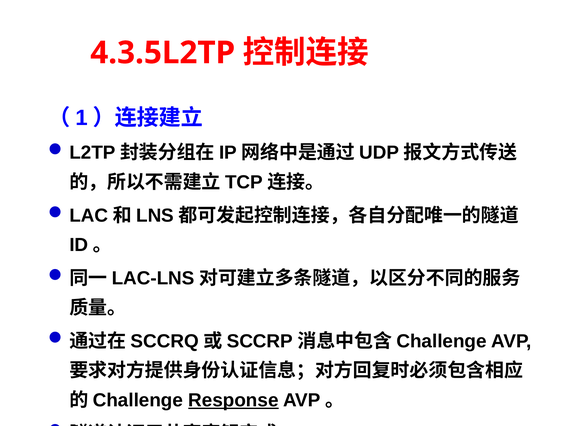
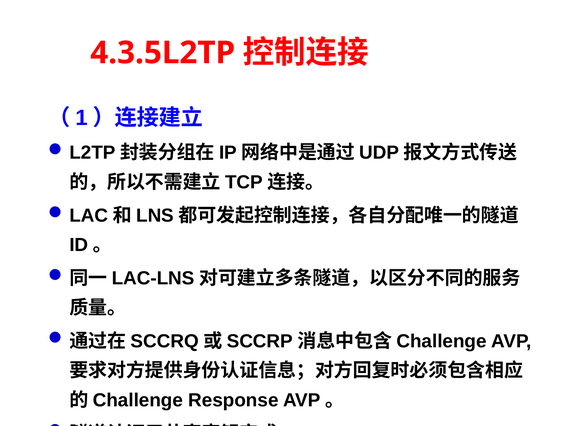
Response underline: present -> none (233, 399)
